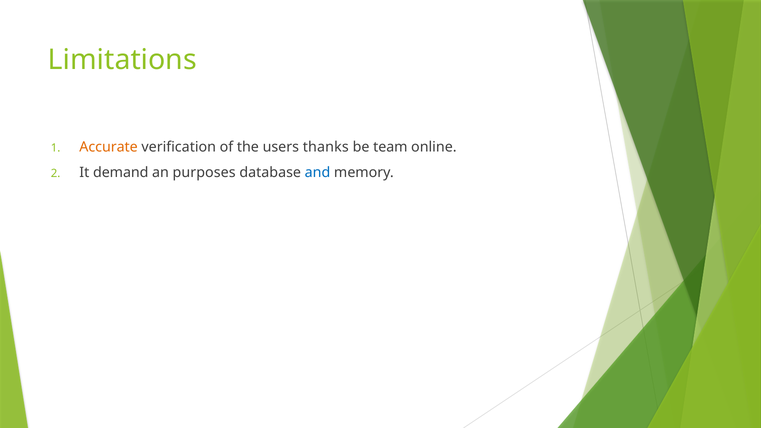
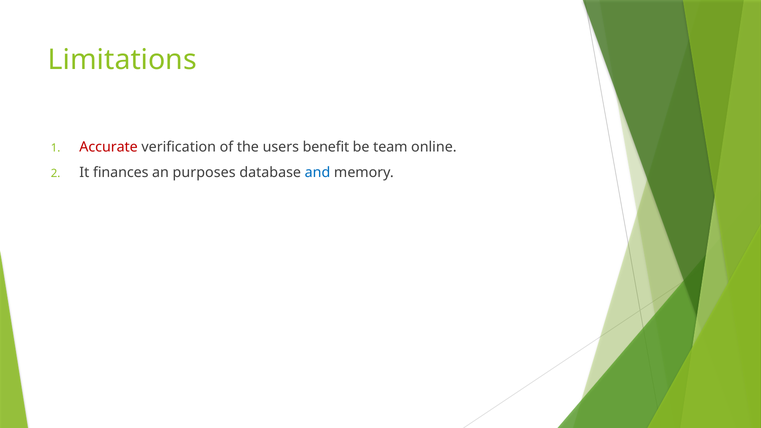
Accurate colour: orange -> red (109, 147)
thanks: thanks -> benefit (326, 147)
demand: demand -> finances (121, 172)
